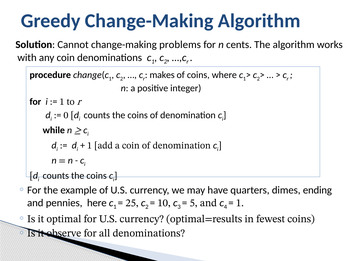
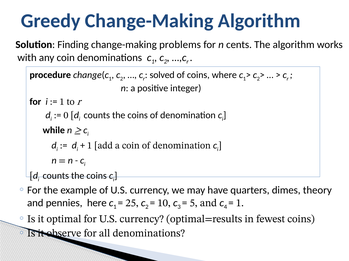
Cannot: Cannot -> Finding (73, 45)
makes: makes -> solved (162, 75)
ending: ending -> theory (317, 191)
